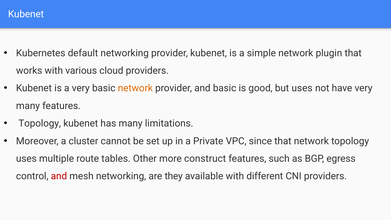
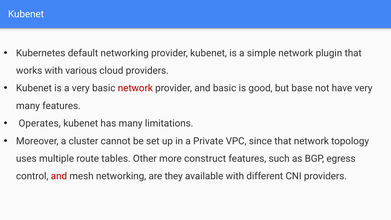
network colour: orange -> red (135, 88)
but uses: uses -> base (302, 88)
Topology: Topology -> Operates (40, 123)
